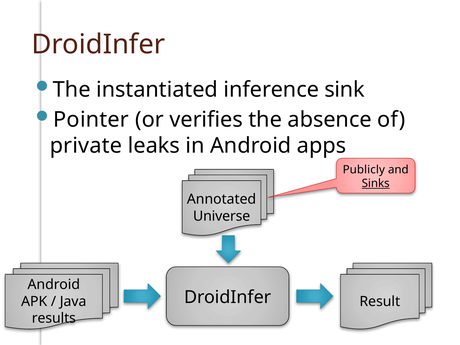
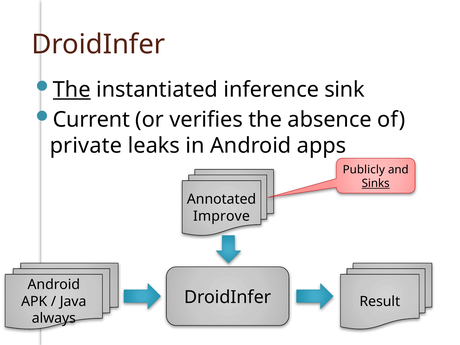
The underline: none -> present (72, 90)
Pointer: Pointer -> Current (91, 120)
Universe: Universe -> Improve (221, 216)
results: results -> always (54, 318)
